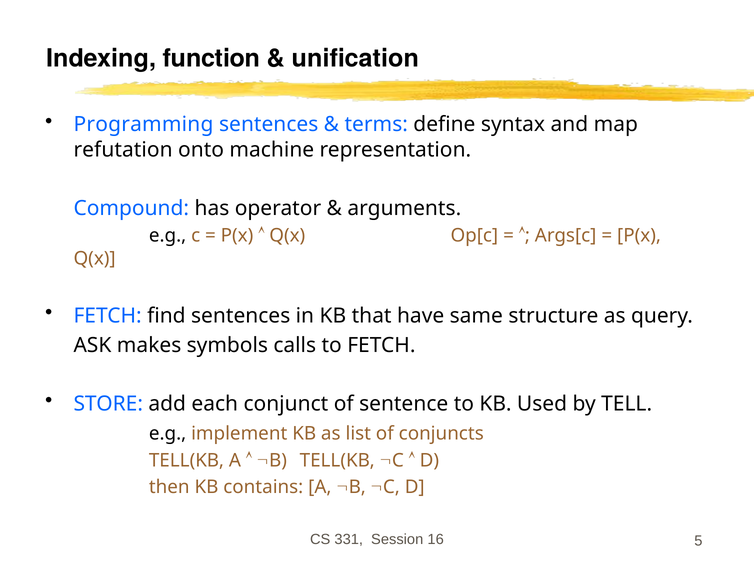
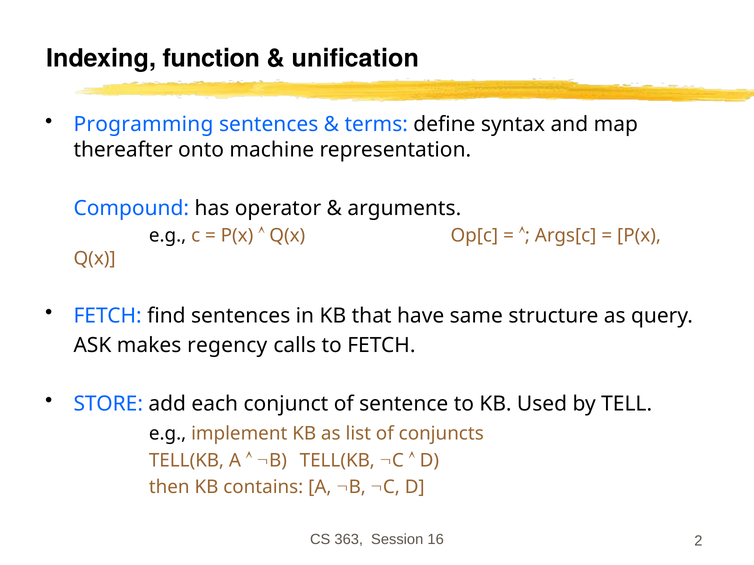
refutation: refutation -> thereafter (123, 150)
symbols: symbols -> regency (227, 345)
331: 331 -> 363 (349, 540)
5: 5 -> 2 (698, 541)
